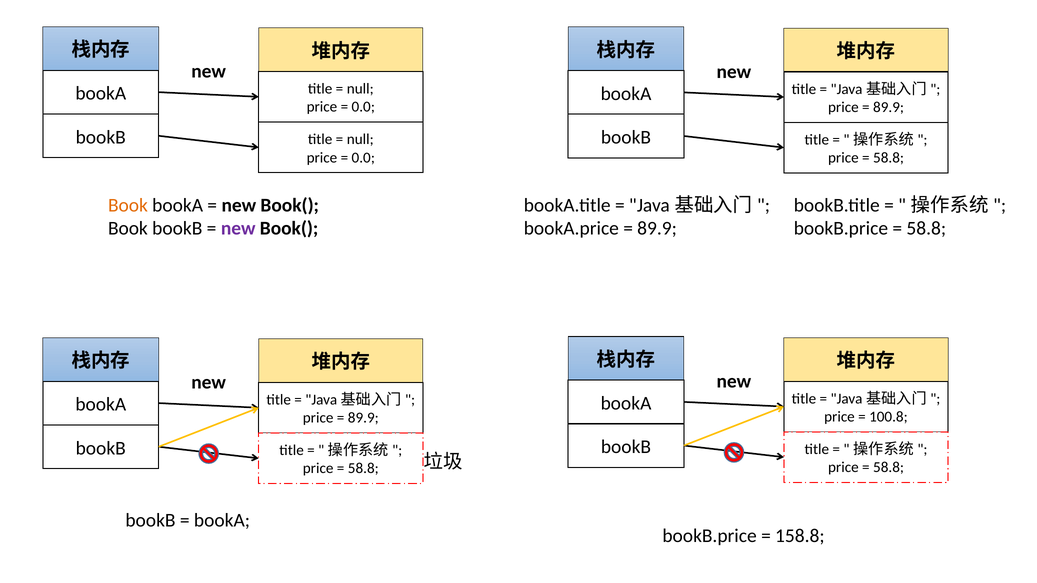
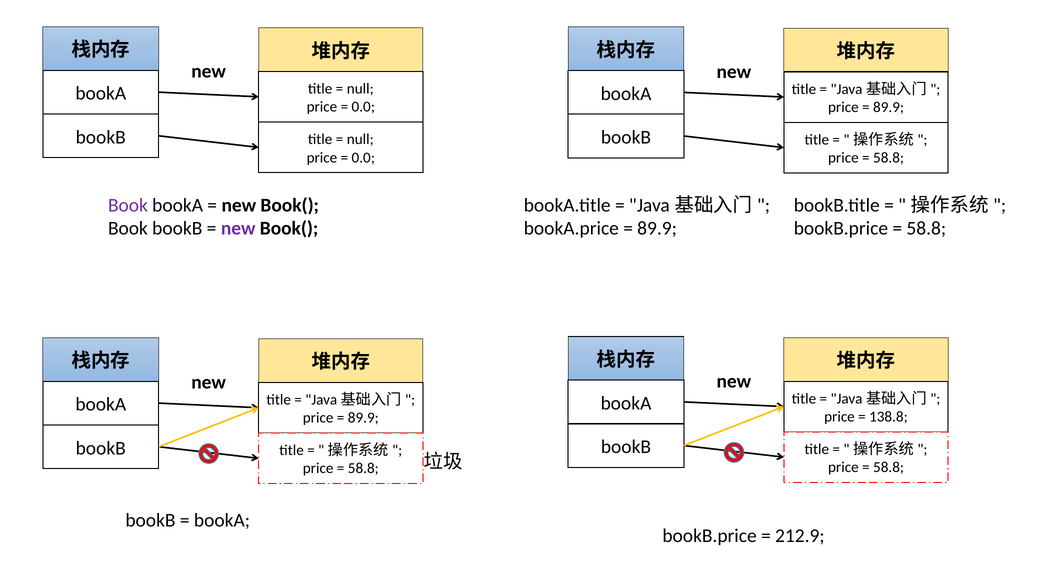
Book colour: orange -> purple (128, 205)
100.8: 100.8 -> 138.8 (888, 417)
158.8: 158.8 -> 212.9 (800, 536)
